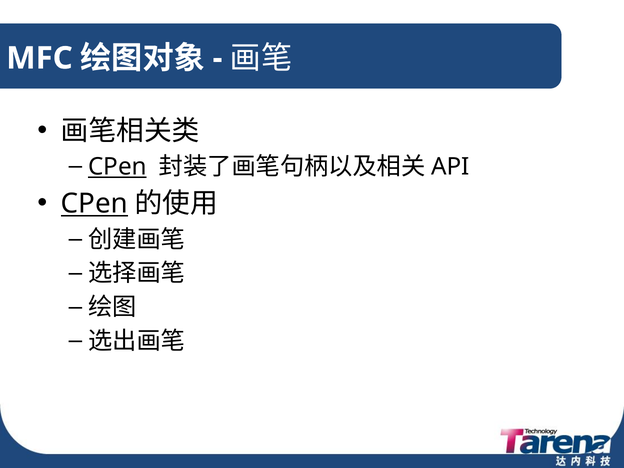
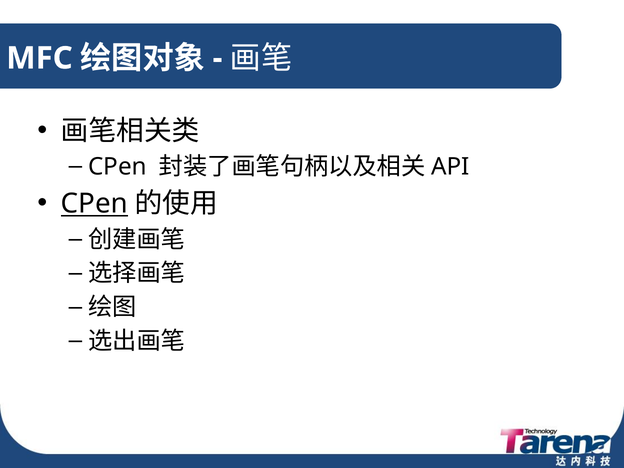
CPen underline: present -> none (117, 167)
